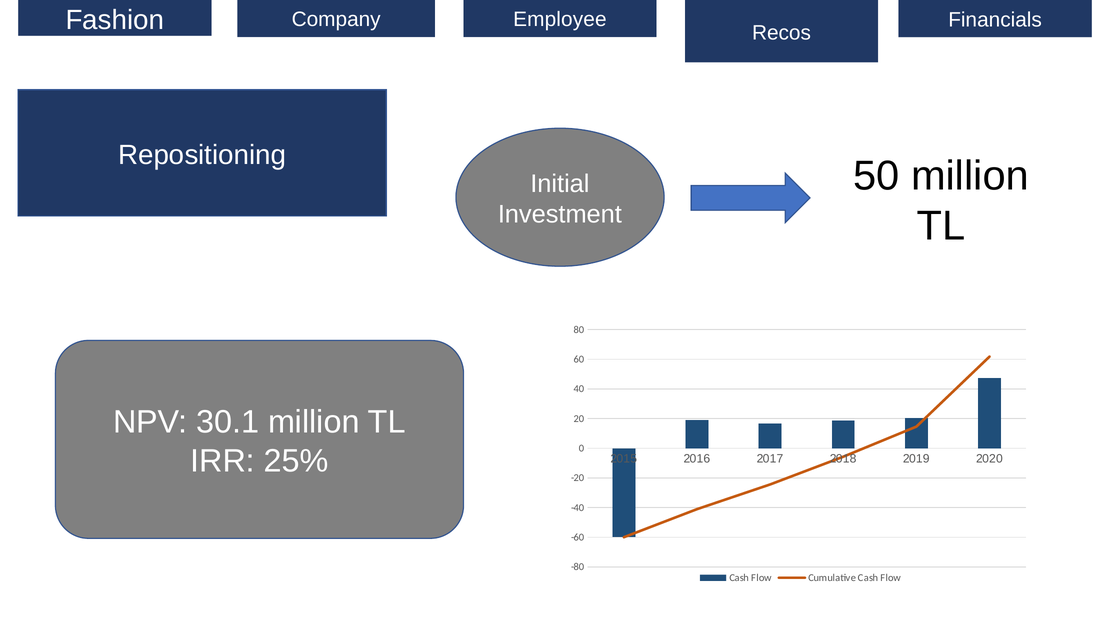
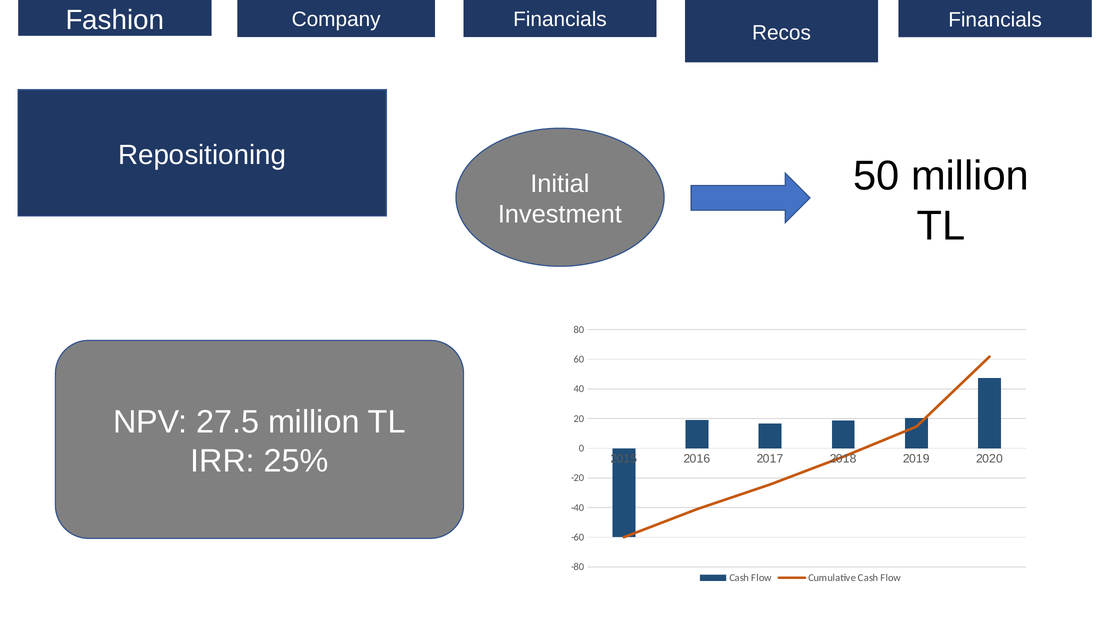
Company Employee: Employee -> Financials (560, 19)
30.1: 30.1 -> 27.5 (228, 422)
